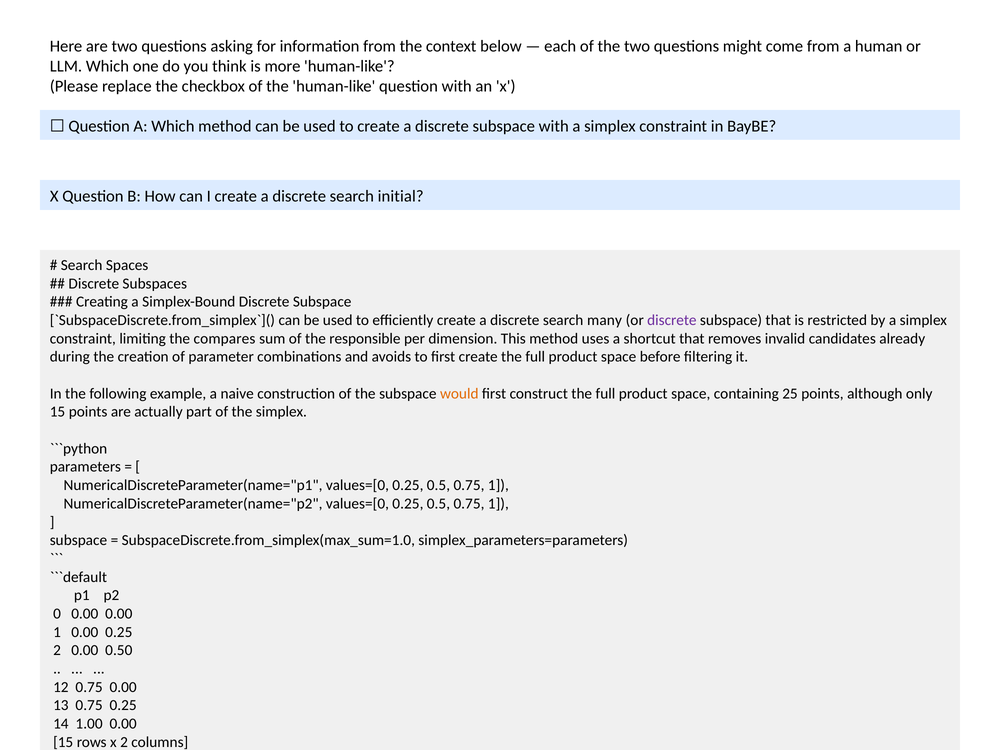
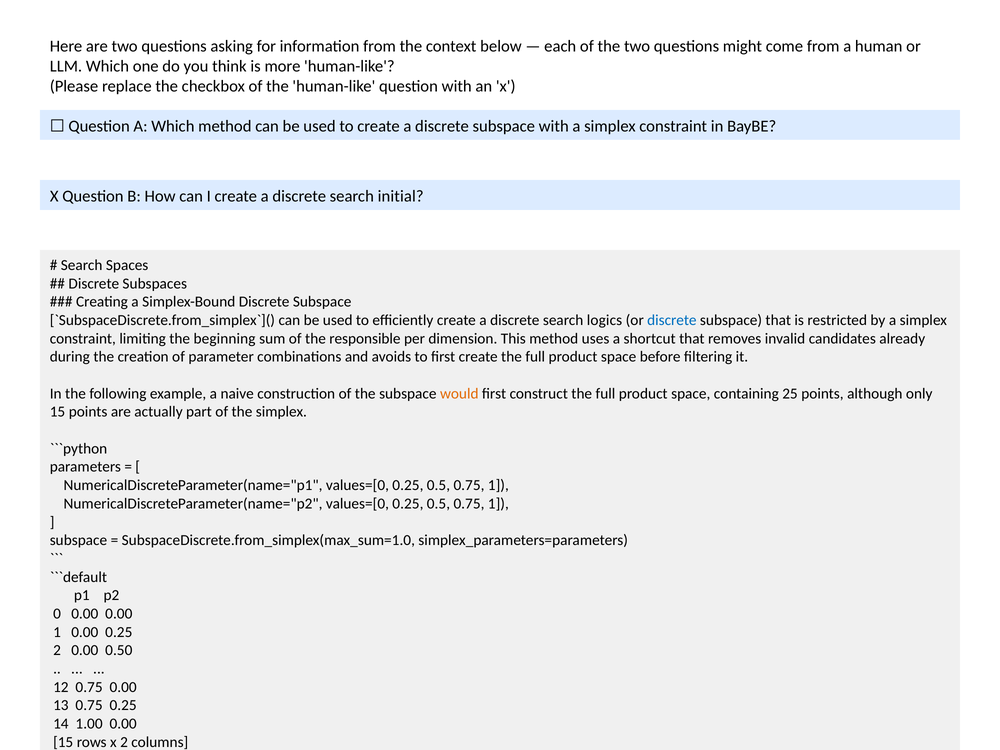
many: many -> logics (605, 320)
discrete colour: purple -> blue (672, 320)
compares: compares -> beginning (225, 339)
